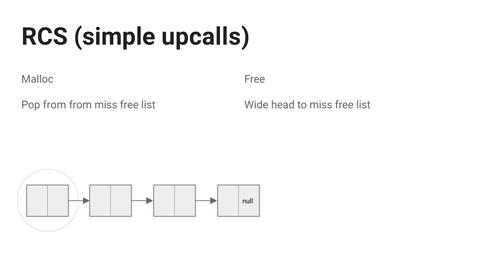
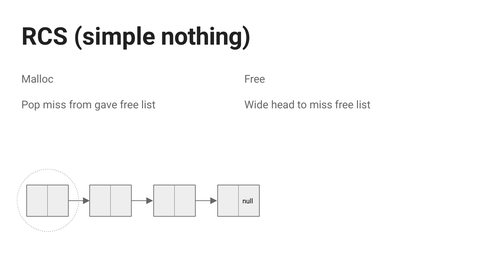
upcalls: upcalls -> nothing (206, 37)
Pop from: from -> miss (55, 105)
from miss: miss -> gave (106, 105)
